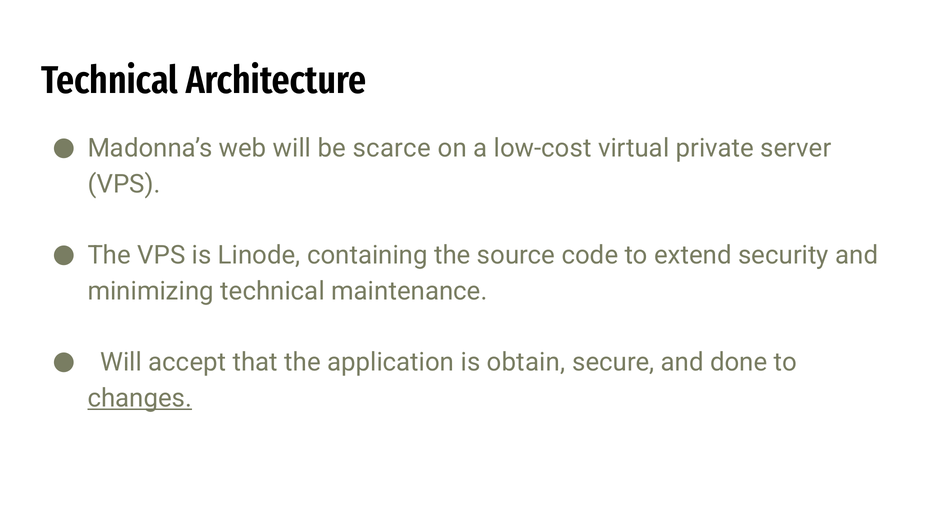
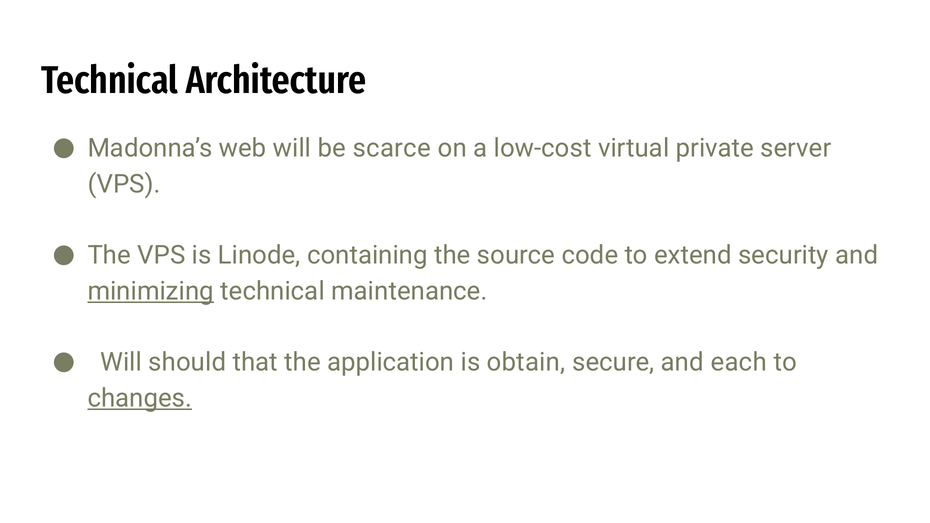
minimizing underline: none -> present (151, 291)
accept: accept -> should (187, 362)
done: done -> each (739, 362)
